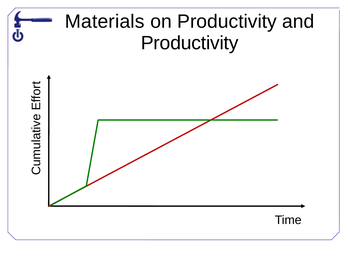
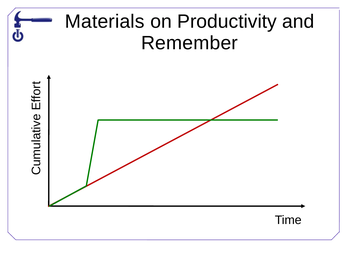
Productivity: Productivity -> Remember (189, 43)
